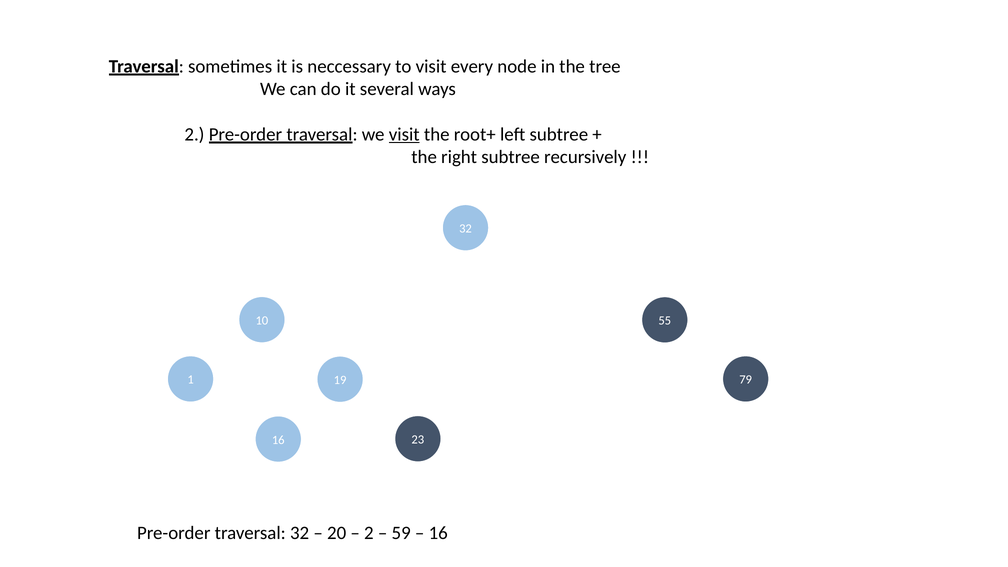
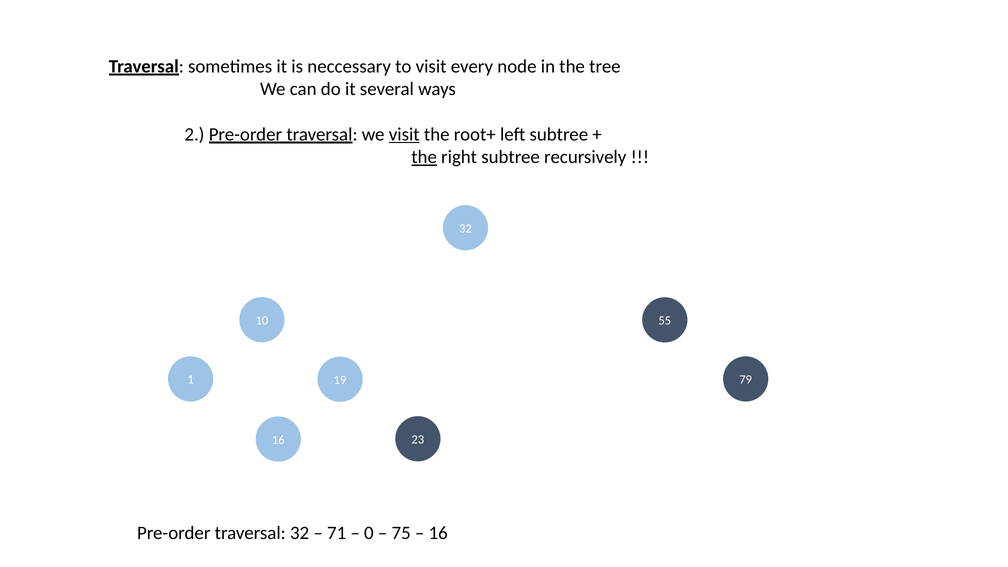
the underline: none -> present (424, 157)
20: 20 -> 71 (337, 533)
2: 2 -> 0 (369, 533)
59: 59 -> 75 (401, 533)
